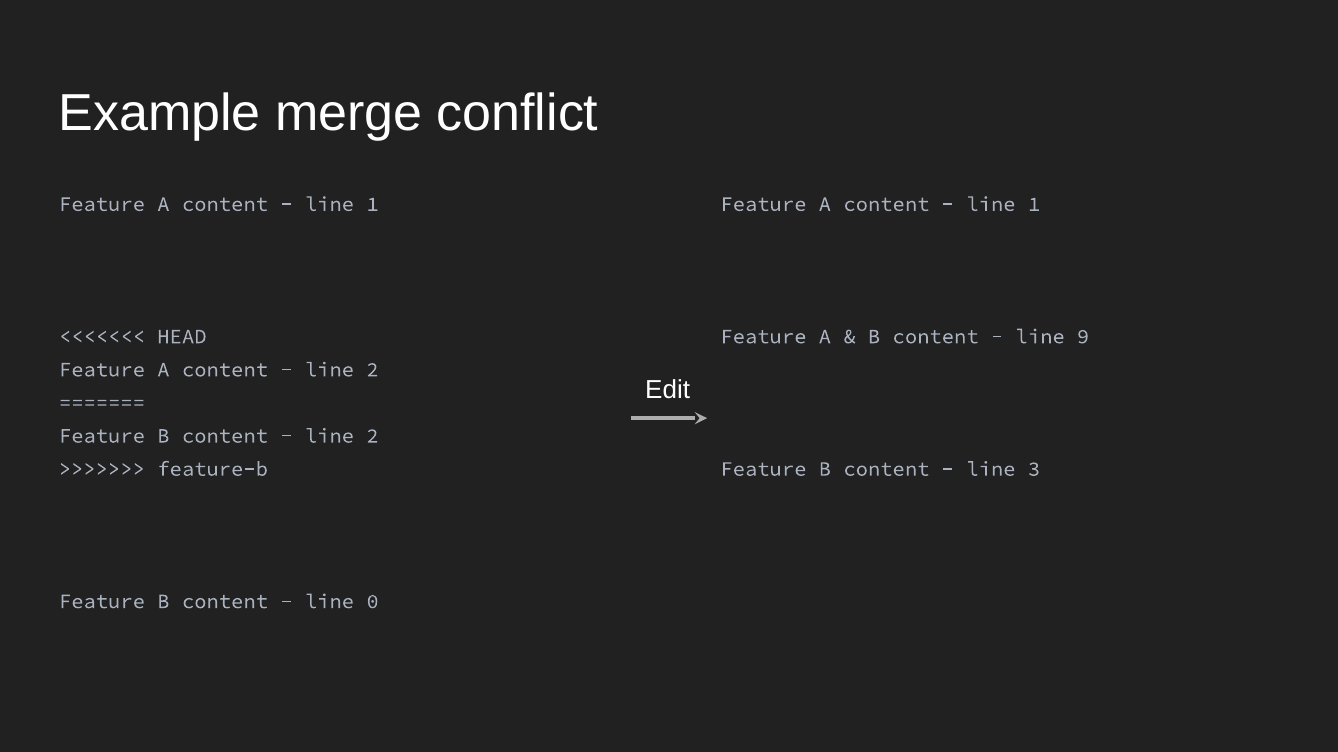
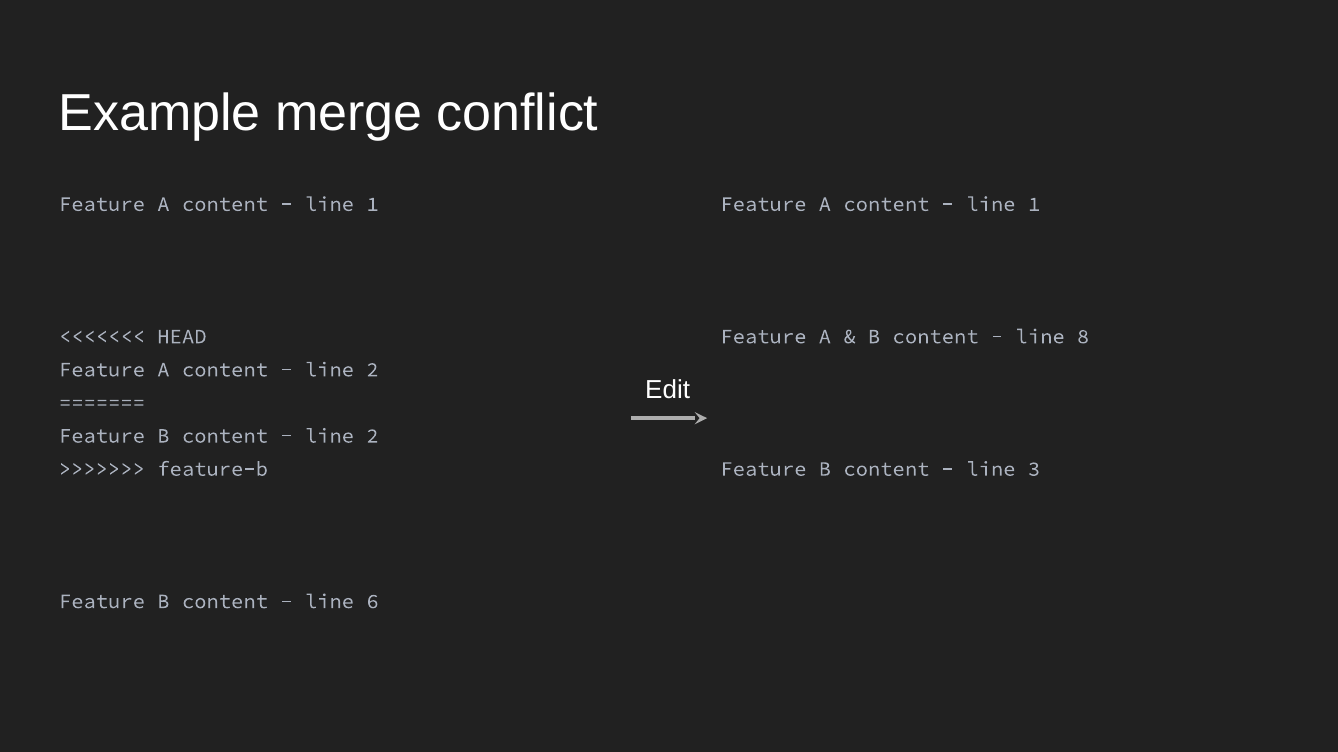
9: 9 -> 8 (1083, 337)
0: 0 -> 6 (373, 602)
